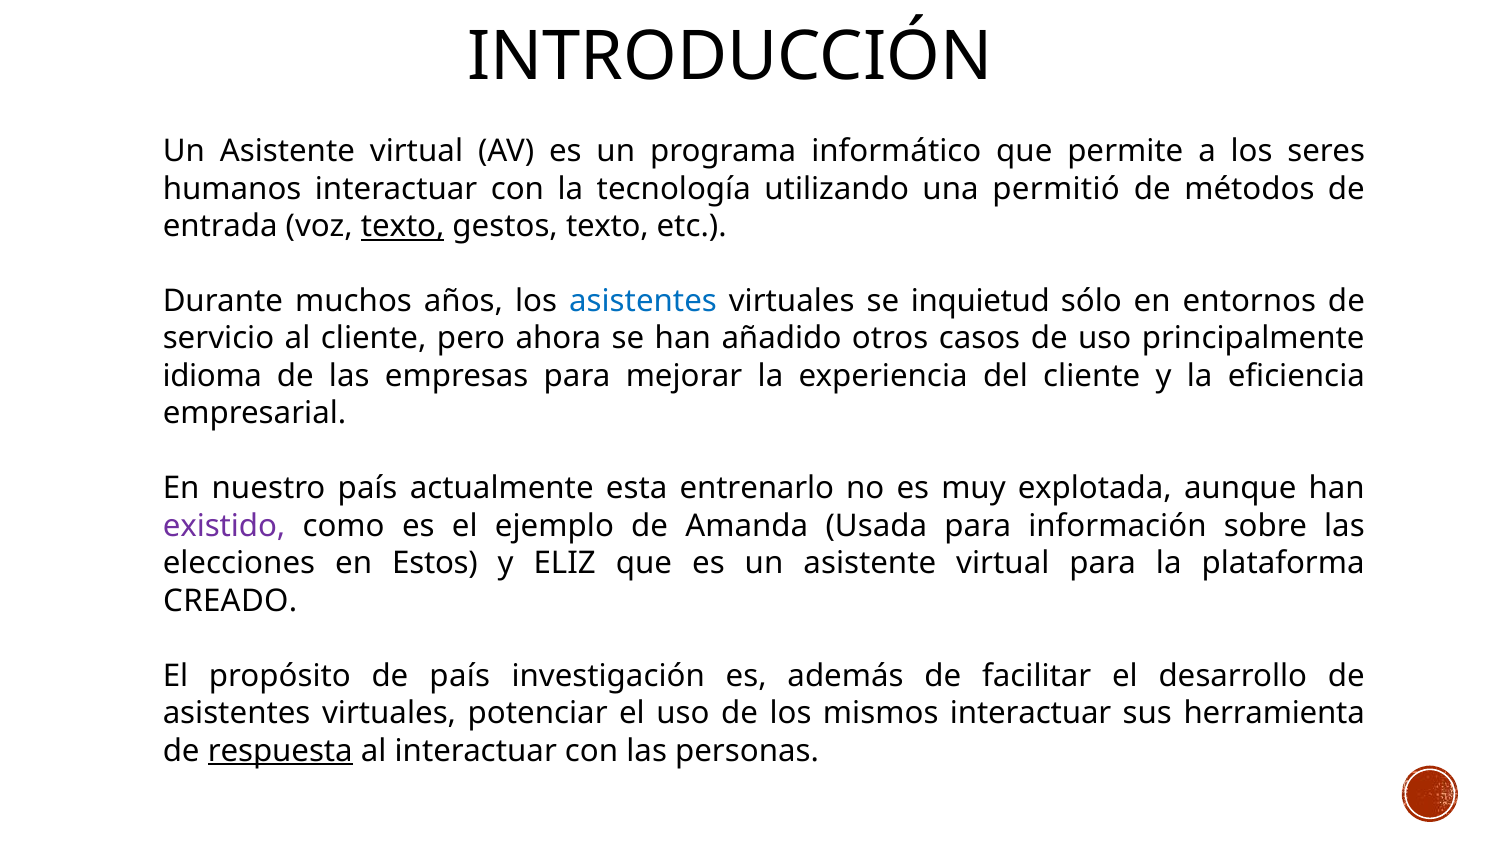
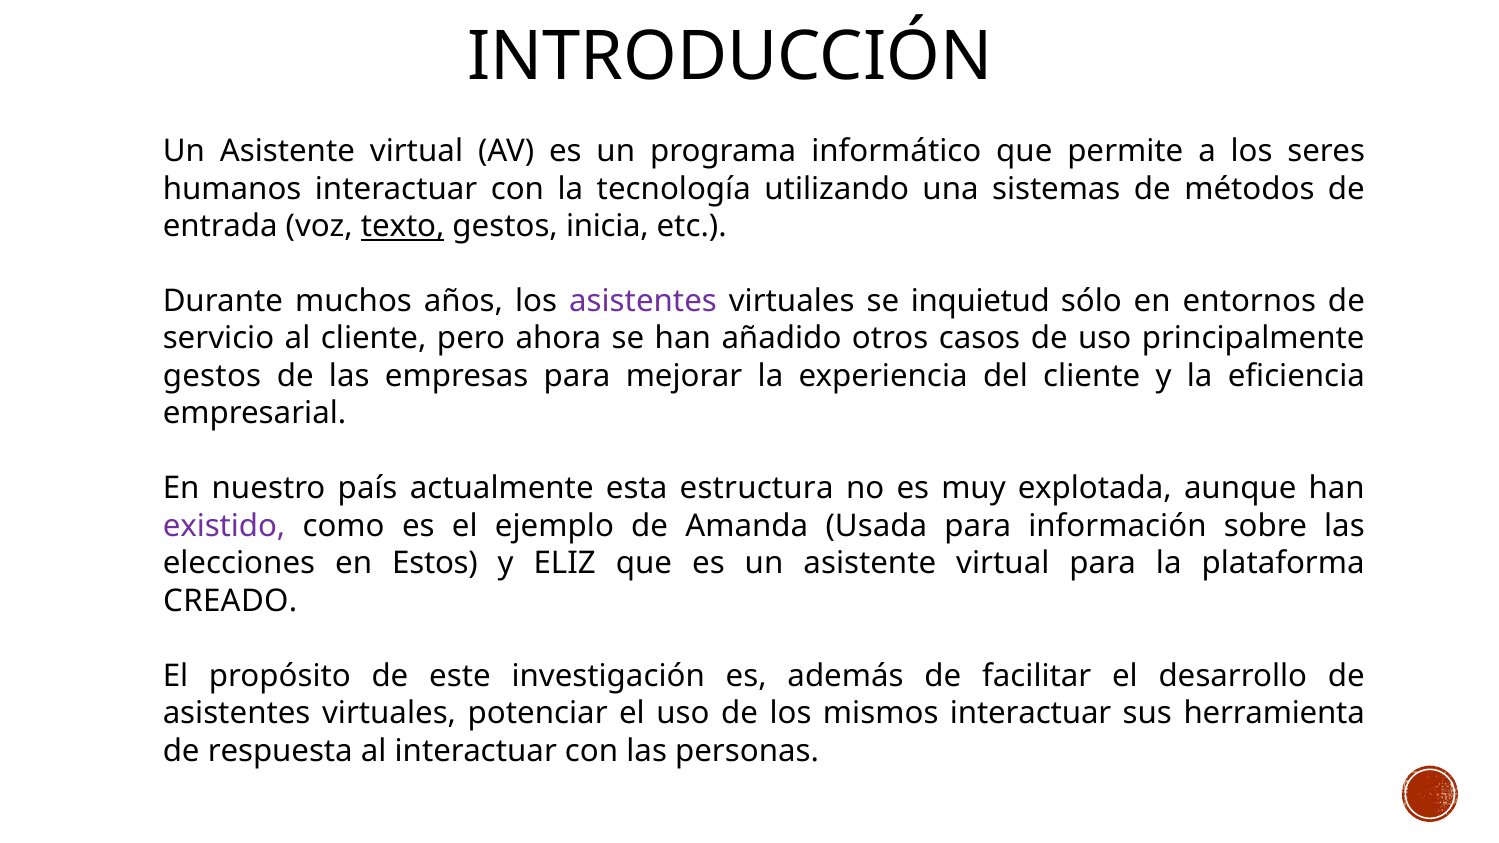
permitió: permitió -> sistemas (1056, 189)
gestos texto: texto -> inicia (607, 226)
asistentes colour: blue -> purple (643, 301)
idioma: idioma -> gestos (212, 376)
entrenarlo: entrenarlo -> estructura (757, 489)
de país: país -> este (460, 676)
respuesta underline: present -> none (280, 751)
